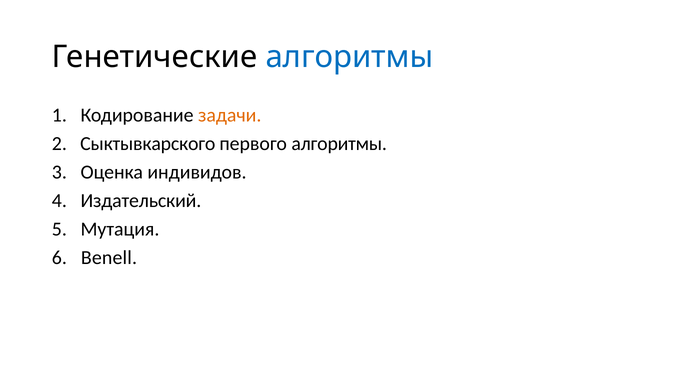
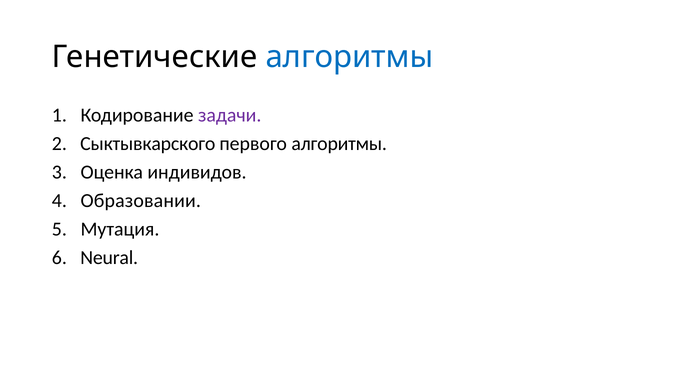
задачи colour: orange -> purple (230, 115)
Издательский: Издательский -> Образовании (141, 201)
Benell: Benell -> Neural (109, 258)
